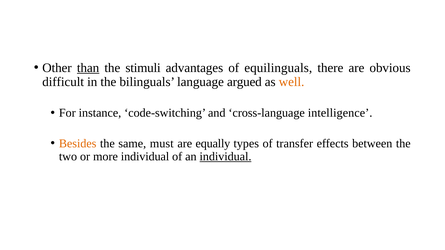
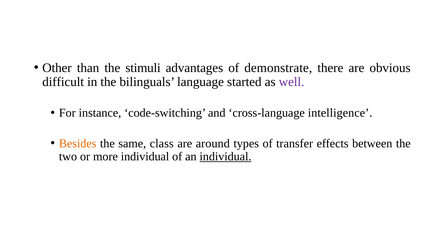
than underline: present -> none (88, 68)
equilinguals: equilinguals -> demonstrate (278, 68)
argued: argued -> started (244, 82)
well colour: orange -> purple (292, 82)
must: must -> class (162, 144)
equally: equally -> around (213, 144)
